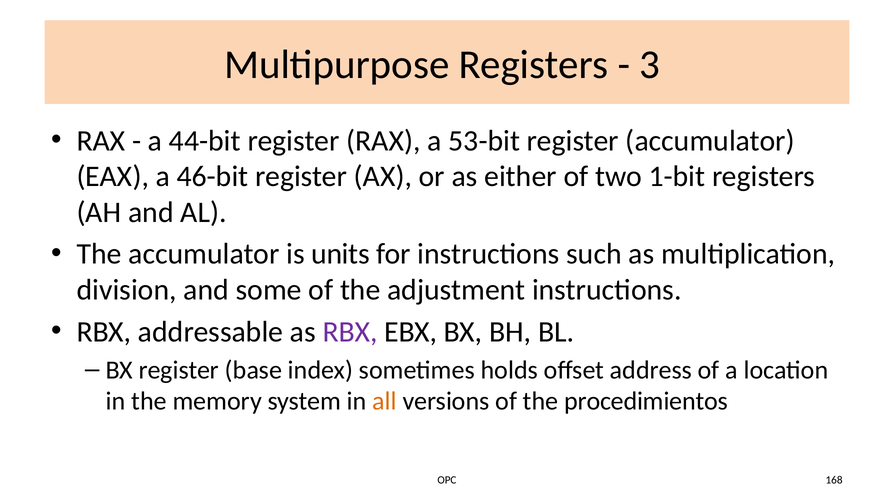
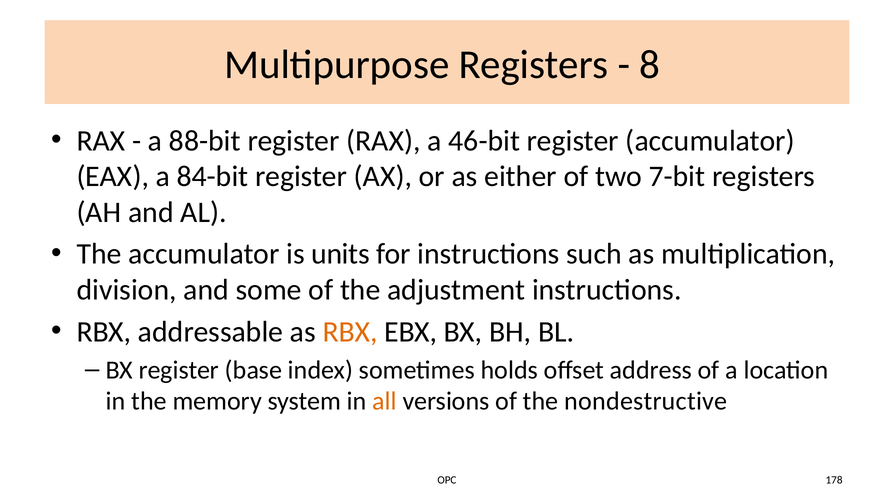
3: 3 -> 8 (650, 65)
44-bit: 44-bit -> 88-bit (205, 141)
53-bit: 53-bit -> 46-bit (484, 141)
46-bit: 46-bit -> 84-bit (213, 176)
1-bit: 1-bit -> 7-bit (677, 176)
RBX colour: purple -> orange (350, 332)
procedimientos: procedimientos -> nondestructive (646, 401)
168: 168 -> 178 (834, 480)
